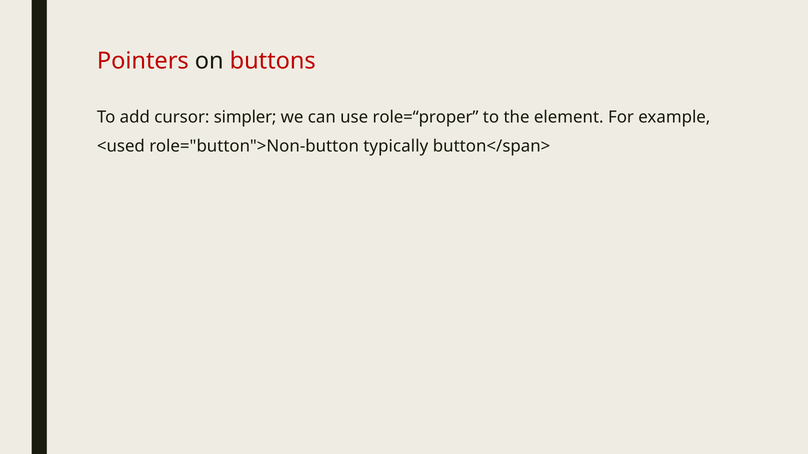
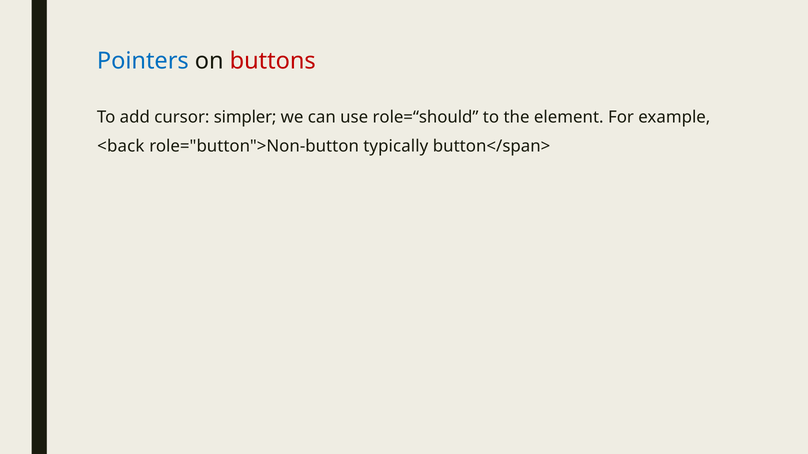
Pointers colour: red -> blue (143, 61)
role=“proper: role=“proper -> role=“should (426, 117)
<used: <used -> <back (121, 146)
